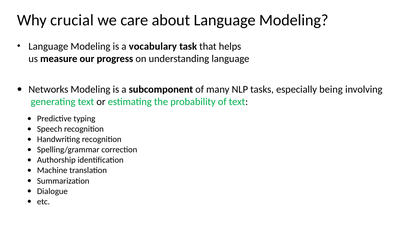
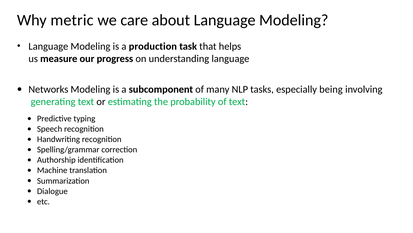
crucial: crucial -> metric (72, 20)
vocabulary: vocabulary -> production (153, 46)
